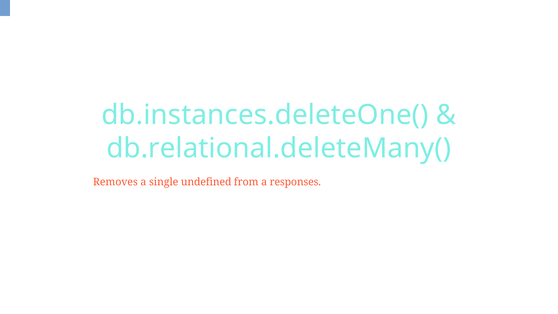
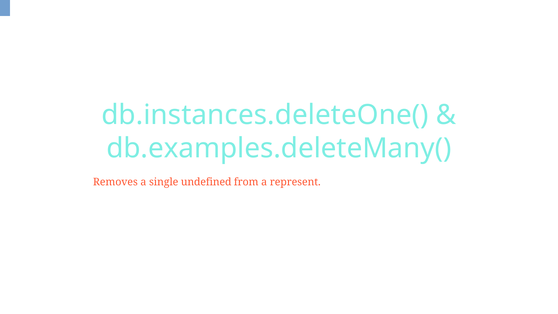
db.relational.deleteMany(: db.relational.deleteMany( -> db.examples.deleteMany( (279, 148)
responses: responses -> represent (295, 182)
